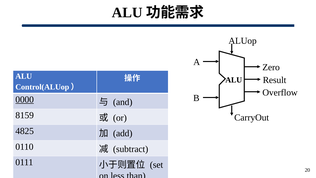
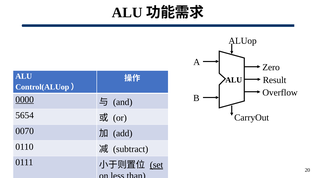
8159: 8159 -> 5654 (25, 115)
4825: 4825 -> 0070 (25, 131)
set underline: none -> present (156, 165)
